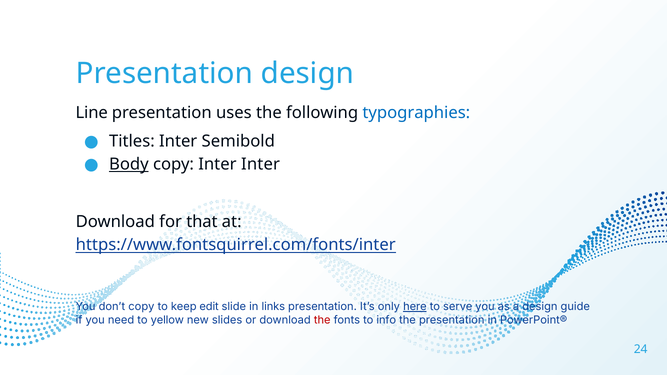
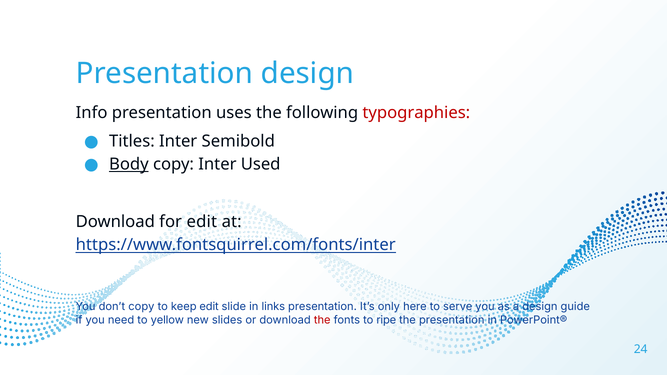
Line: Line -> Info (92, 113)
typographies colour: blue -> red (416, 113)
Inter Inter: Inter -> Used (261, 165)
for that: that -> edit (202, 222)
here underline: present -> none (415, 307)
info: info -> ripe (386, 320)
